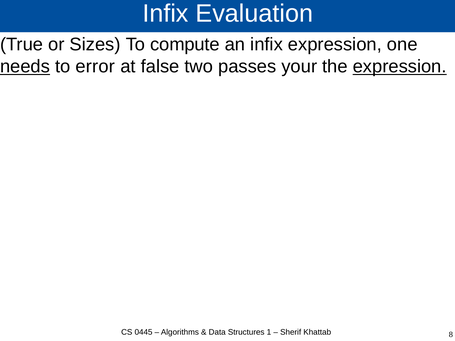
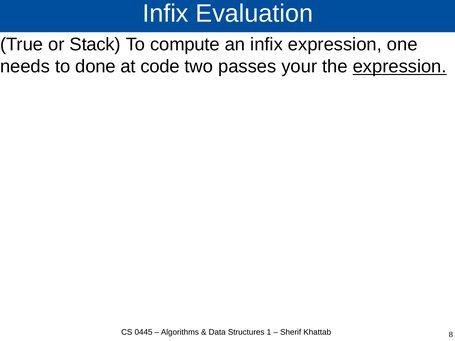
Sizes: Sizes -> Stack (95, 45)
needs underline: present -> none (25, 67)
error: error -> done (95, 67)
false: false -> code (160, 67)
